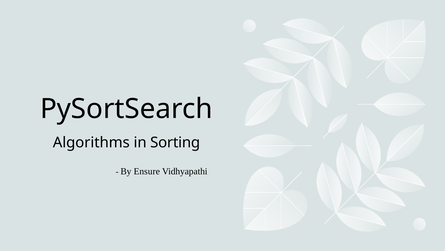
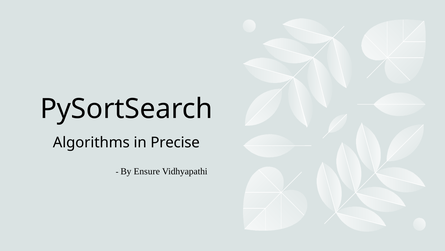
Sorting: Sorting -> Precise (175, 142)
